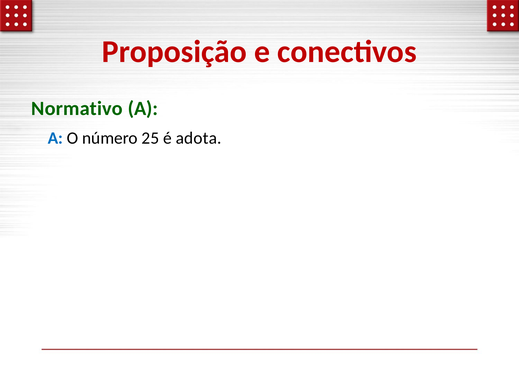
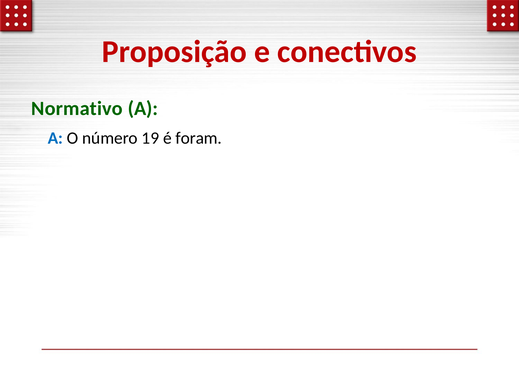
25: 25 -> 19 (150, 138)
adota: adota -> foram (199, 138)
